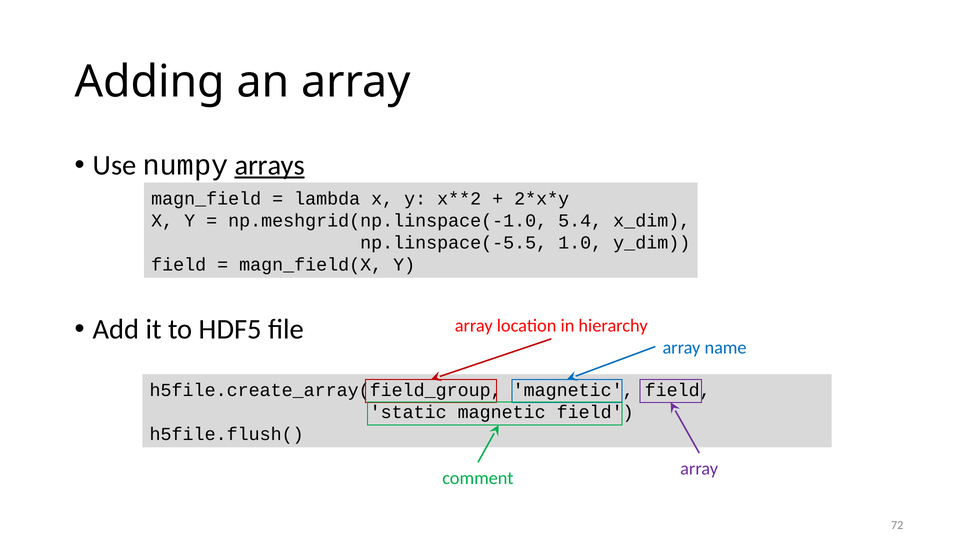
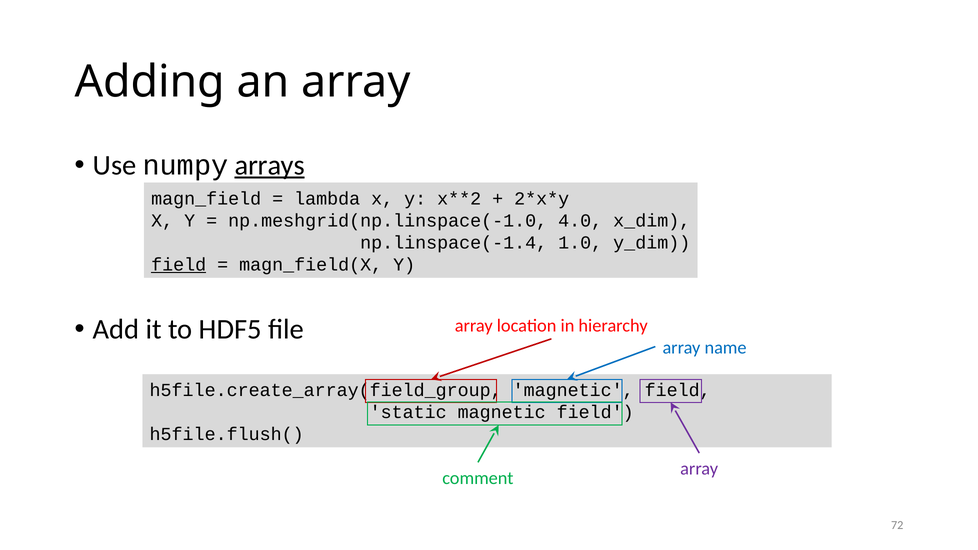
5.4: 5.4 -> 4.0 (580, 221)
np.linspace(-5.5: np.linspace(-5.5 -> np.linspace(-1.4 (454, 243)
field underline: none -> present (179, 265)
